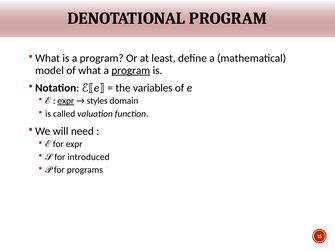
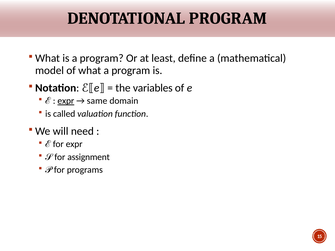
program underline: present -> none (131, 70)
styles: styles -> same (97, 101)
introduced: introduced -> assignment (89, 157)
